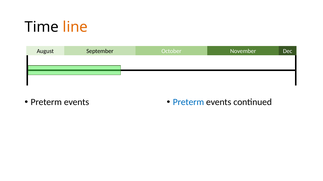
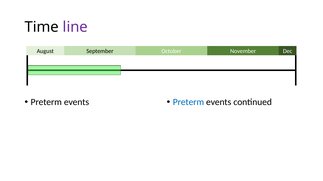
line colour: orange -> purple (75, 27)
